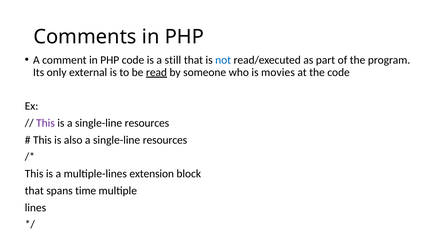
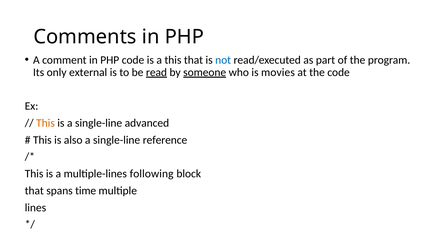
a still: still -> this (173, 60)
someone underline: none -> present (205, 72)
This colour: purple -> orange (45, 123)
is a single-line resources: resources -> advanced (147, 123)
also a single-line resources: resources -> reference (165, 140)
extension: extension -> following (152, 174)
